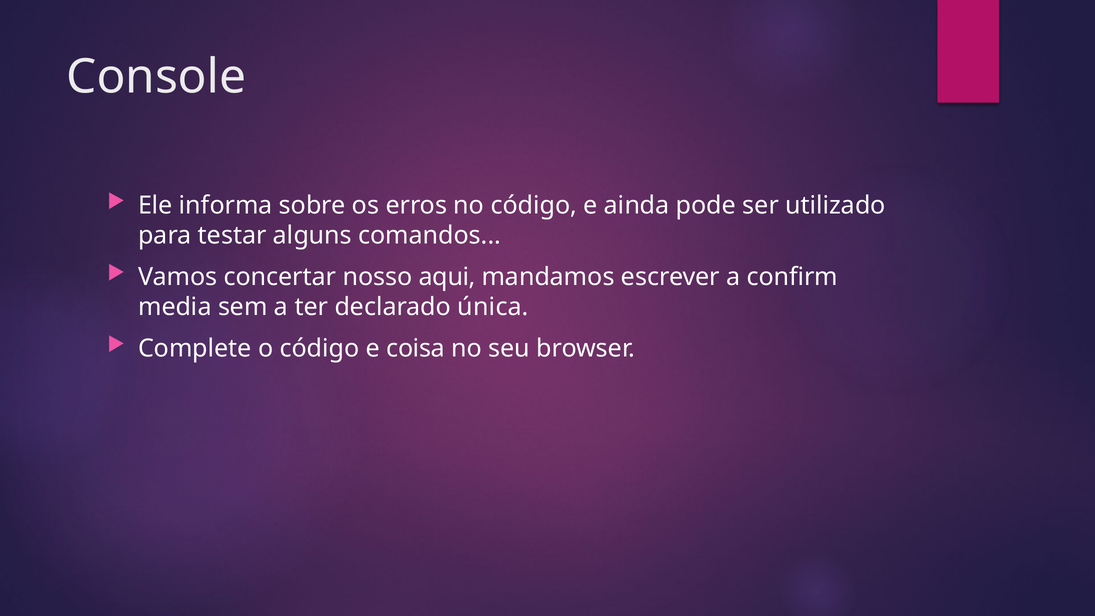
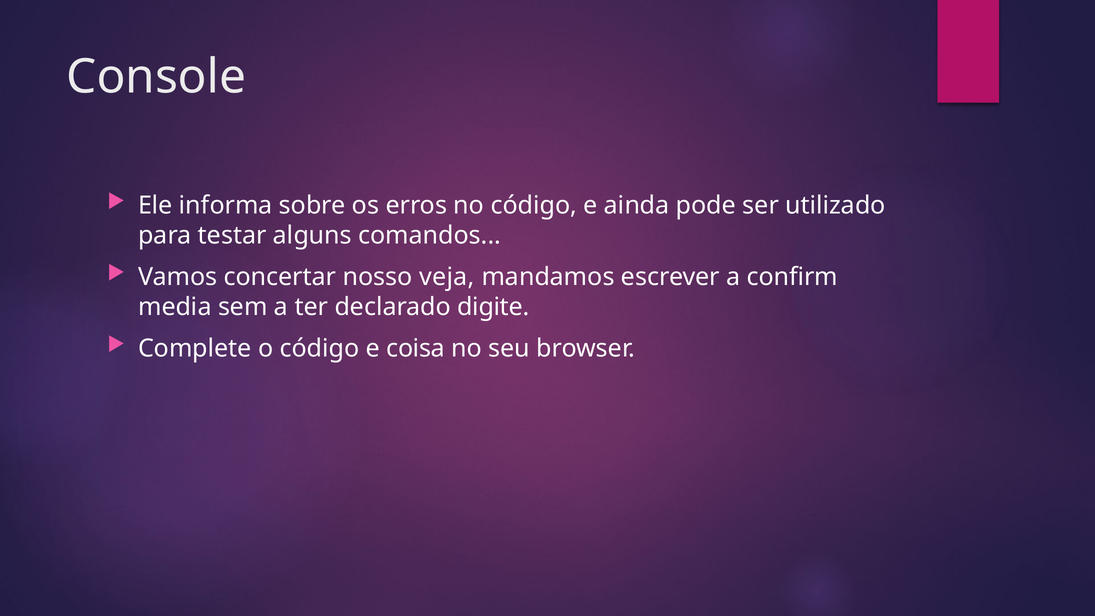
aqui: aqui -> veja (447, 277)
única: única -> digite (493, 307)
